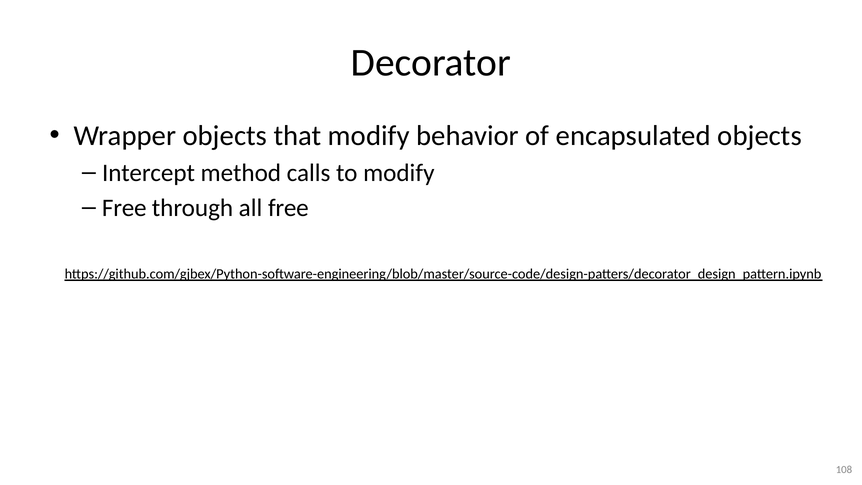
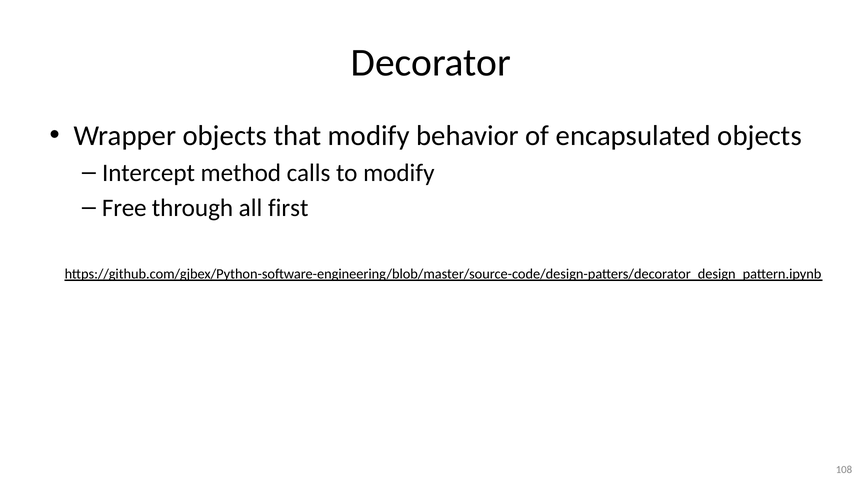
all free: free -> first (288, 208)
